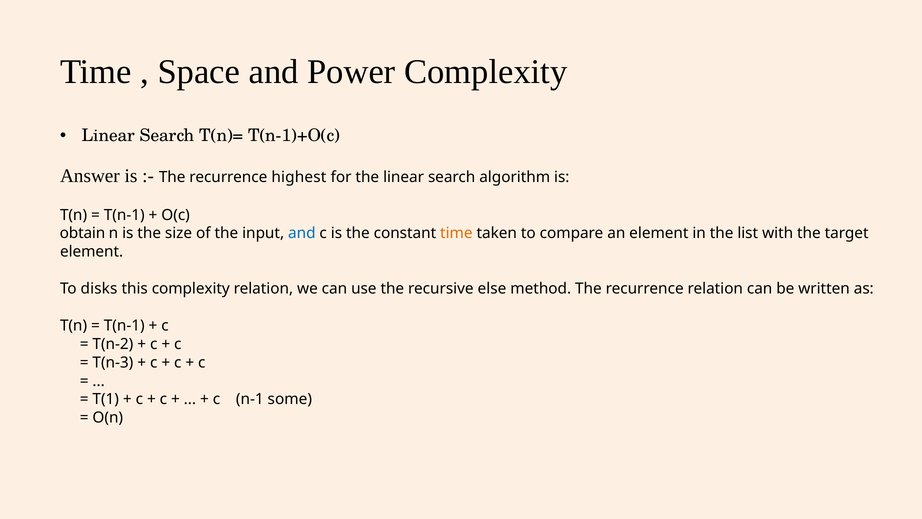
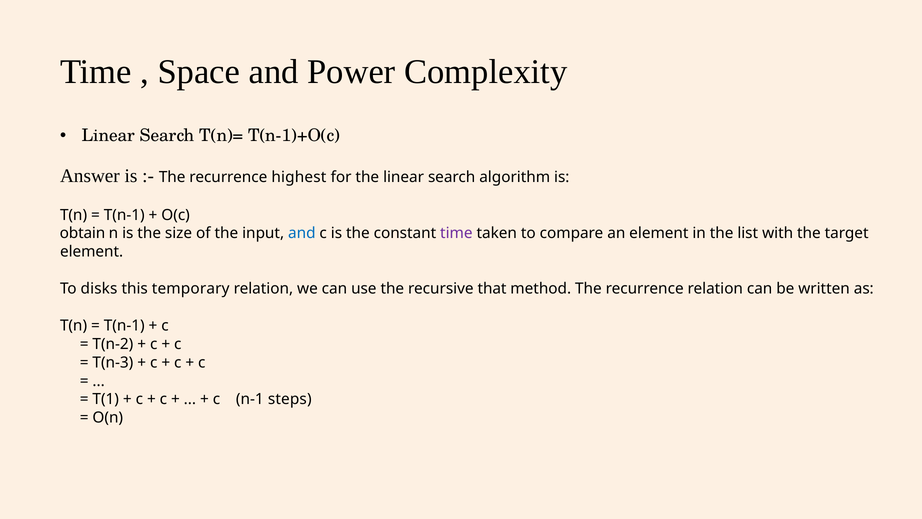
time colour: orange -> purple (456, 233)
this complexity: complexity -> temporary (191, 289)
else: else -> that (492, 289)
some: some -> steps (290, 399)
